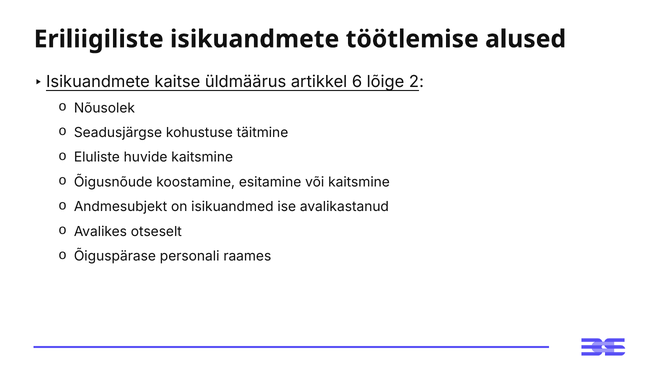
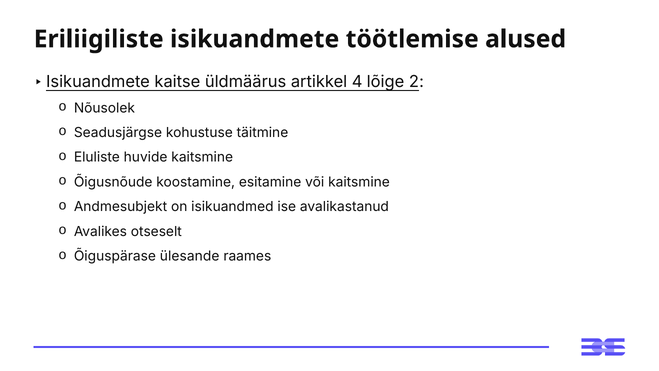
6: 6 -> 4 (357, 82)
personali: personali -> ülesande (190, 256)
